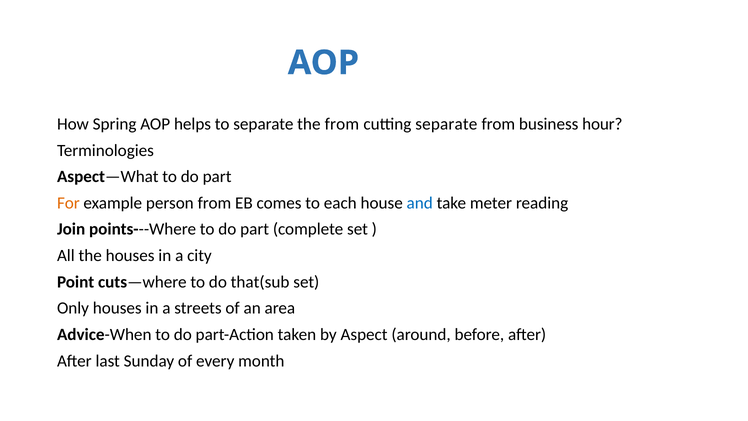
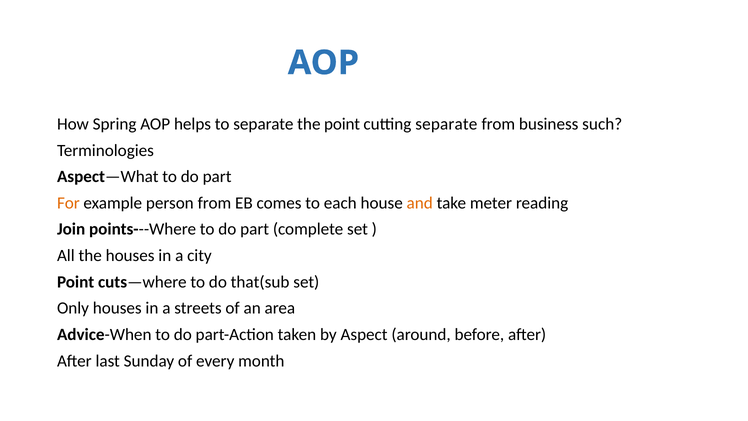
the from: from -> point (342, 124)
hour: hour -> such (602, 124)
and colour: blue -> orange (420, 203)
